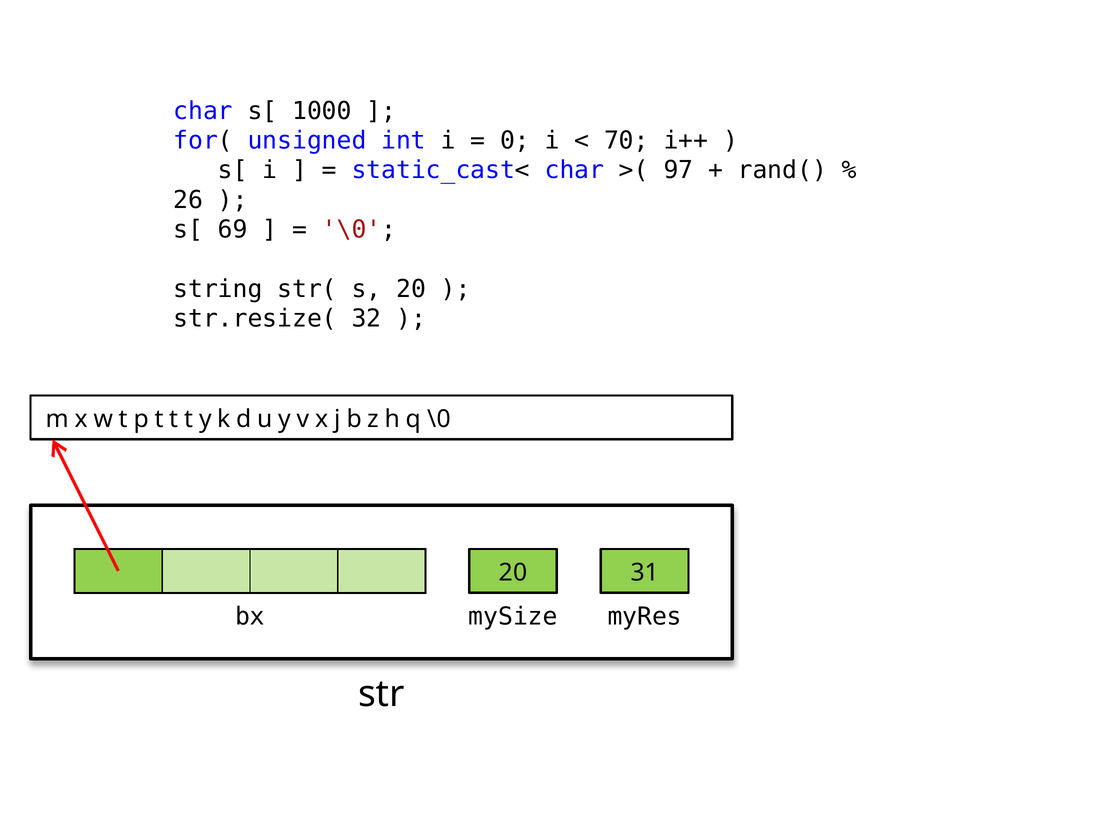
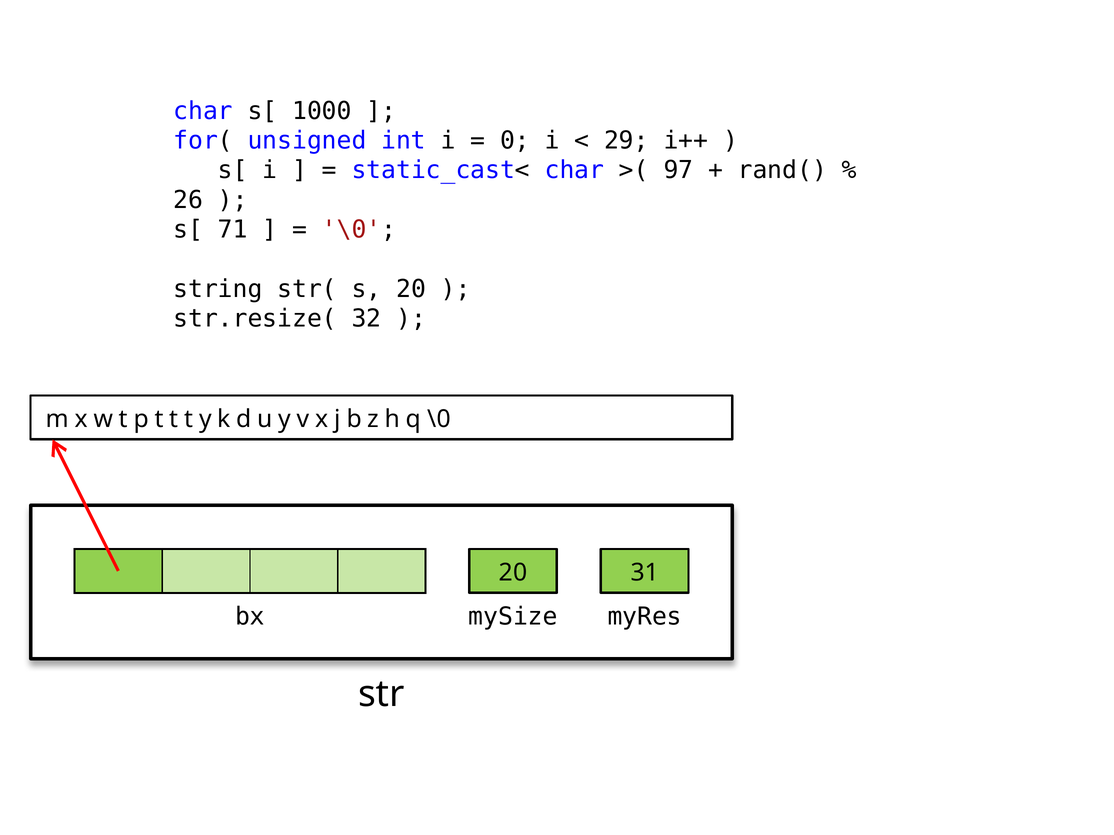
70: 70 -> 29 (626, 141)
69: 69 -> 71 (233, 230)
